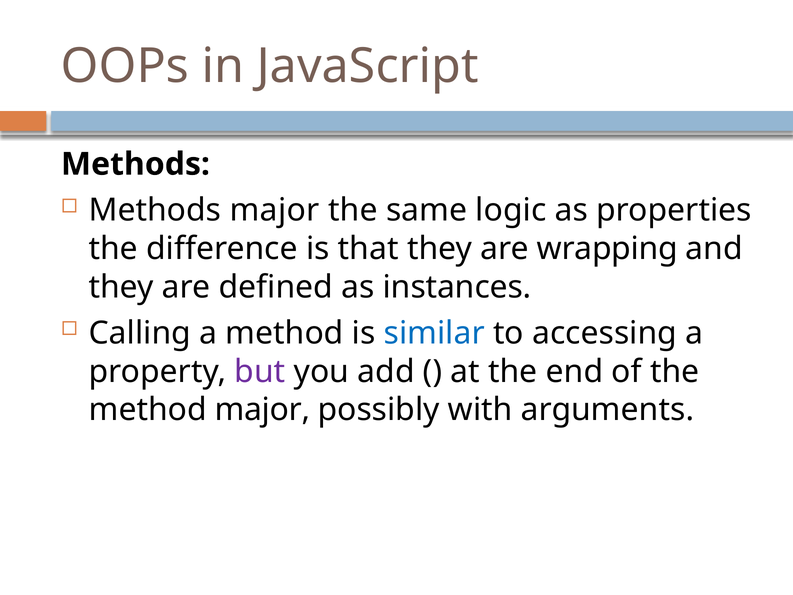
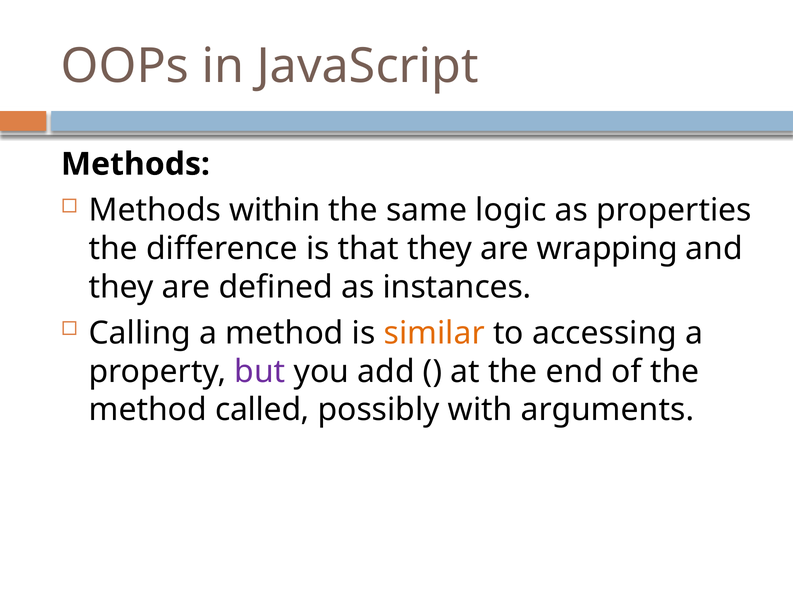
Methods major: major -> within (275, 210)
similar colour: blue -> orange (434, 333)
method major: major -> called (262, 410)
